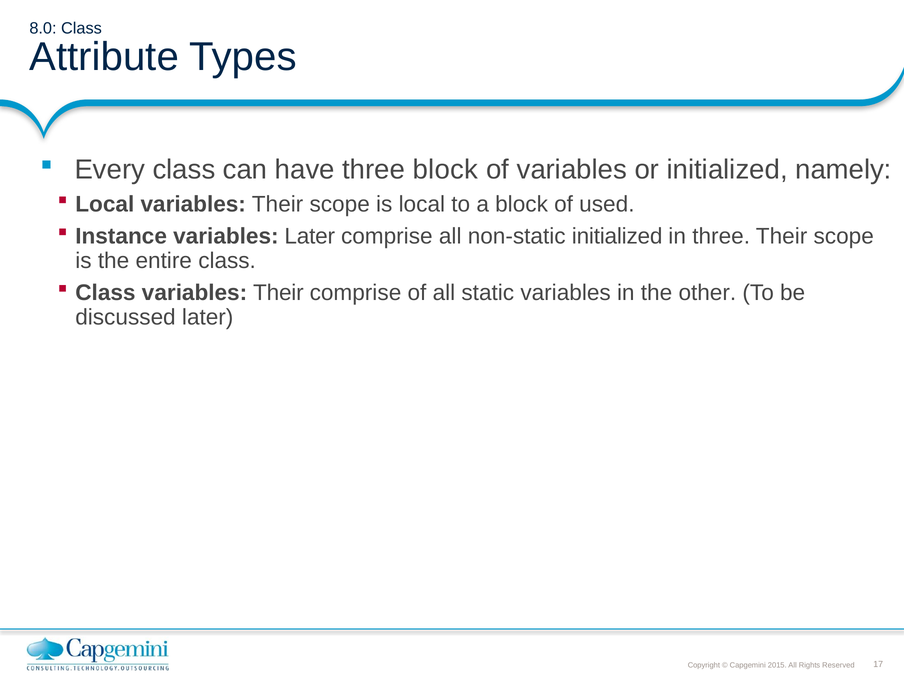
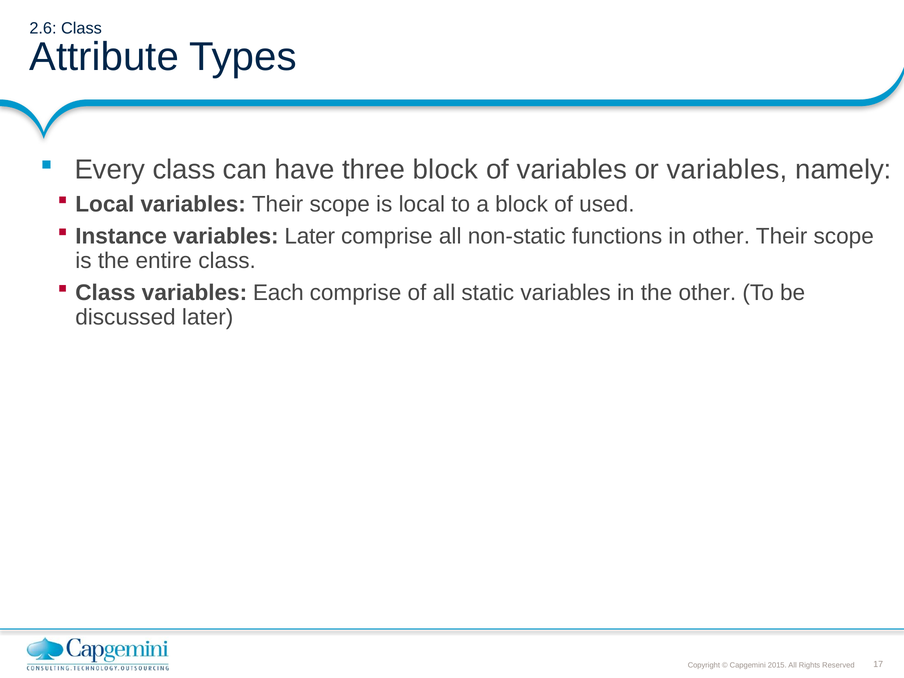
8.0: 8.0 -> 2.6 (43, 29)
or initialized: initialized -> variables (727, 170)
non-static initialized: initialized -> functions (617, 236)
in three: three -> other (721, 236)
Class variables Their: Their -> Each (278, 293)
